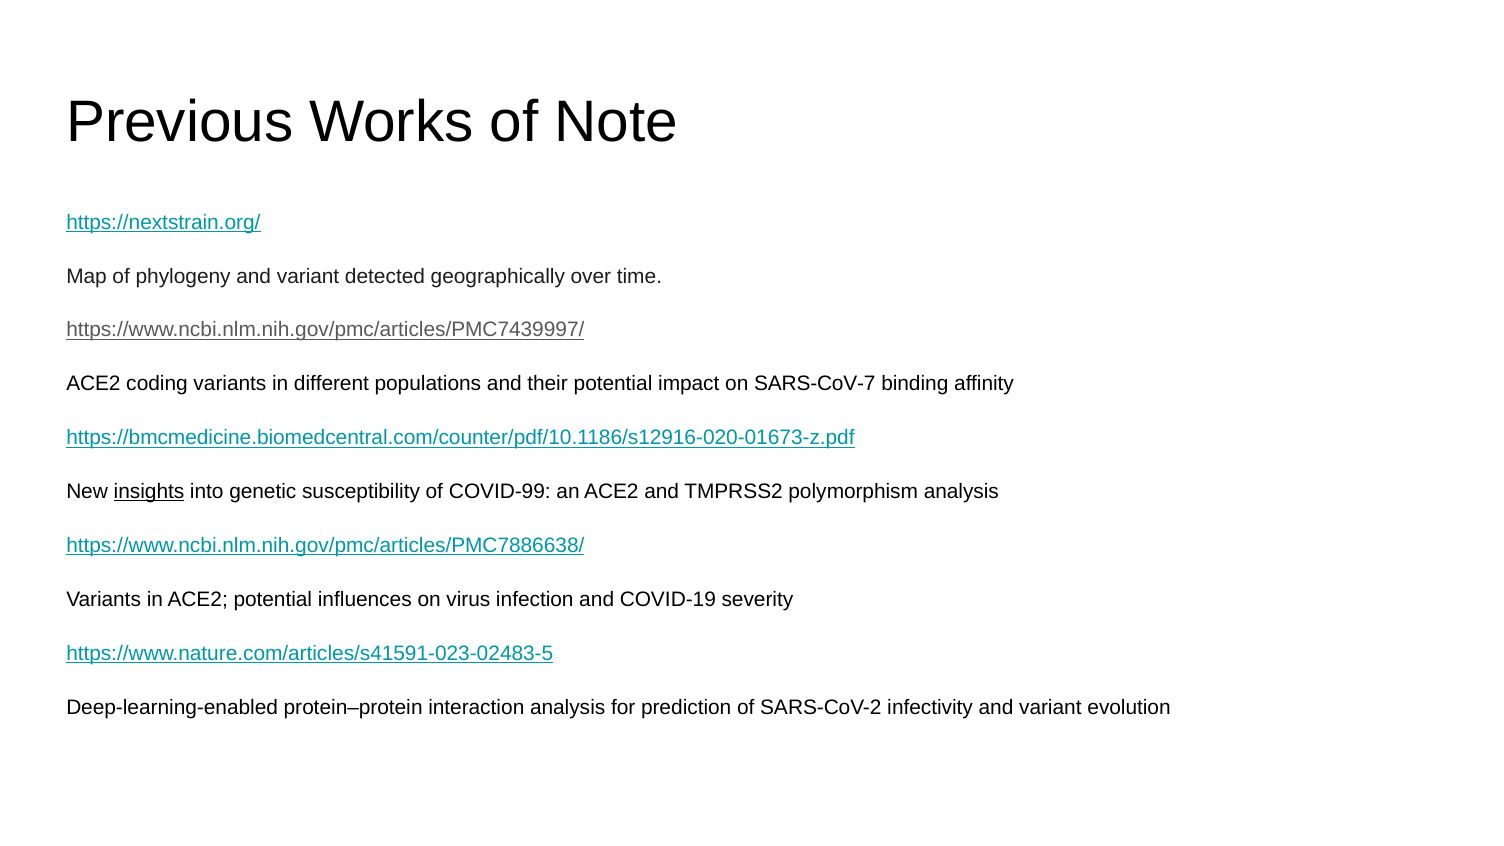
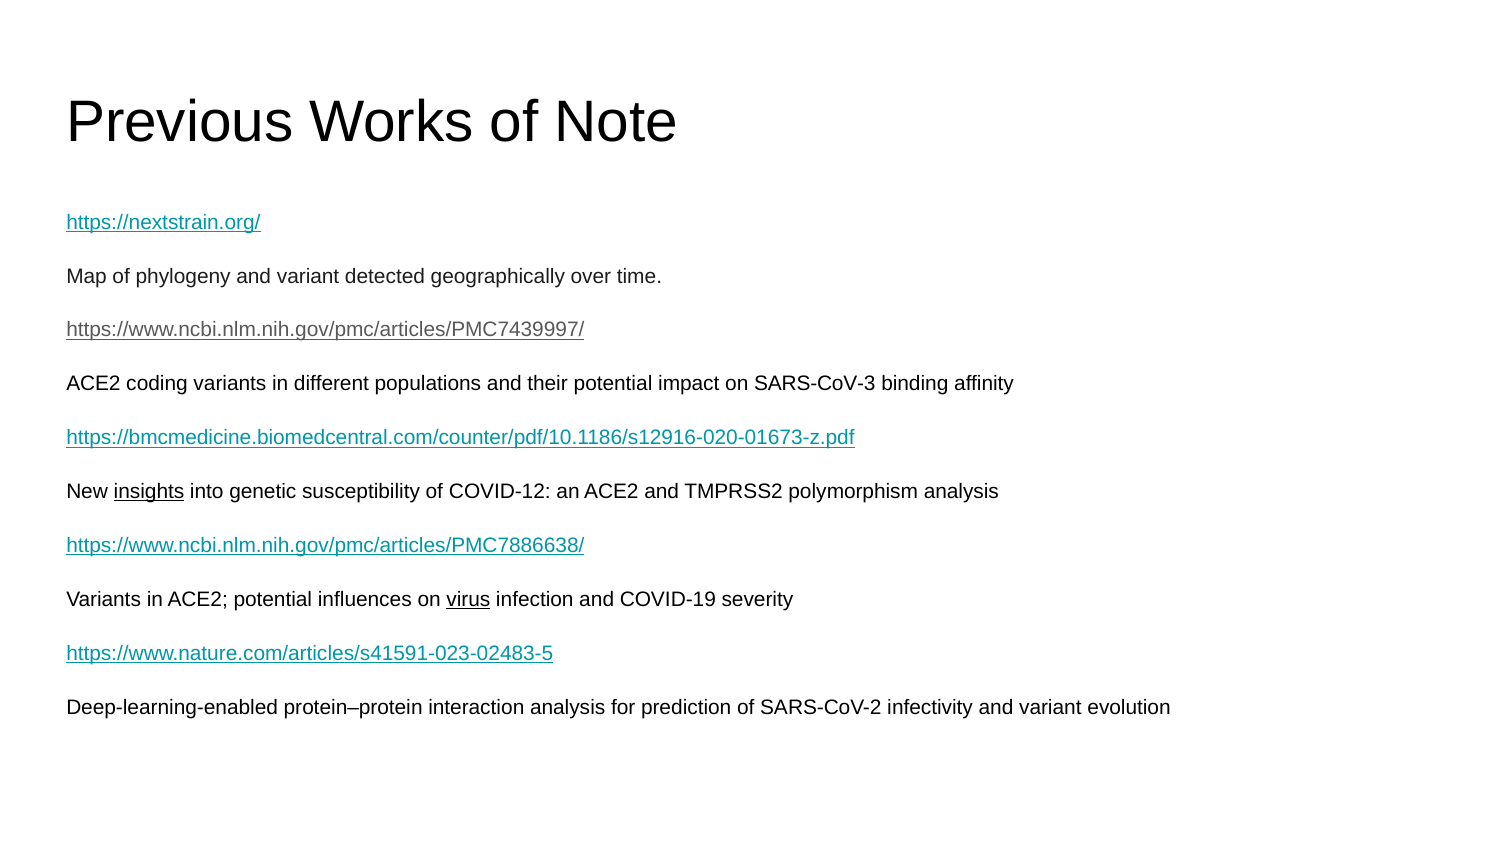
SARS-CoV-7: SARS-CoV-7 -> SARS-CoV-3 (815, 384)
COVID-99: COVID-99 -> COVID-12 (500, 492)
virus underline: none -> present (468, 599)
